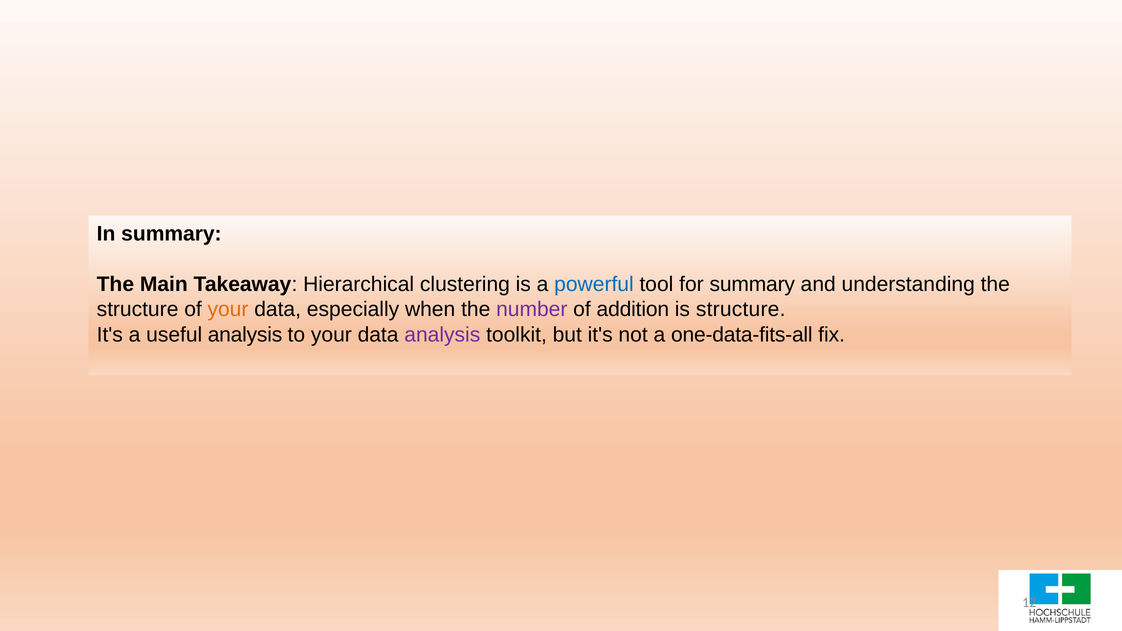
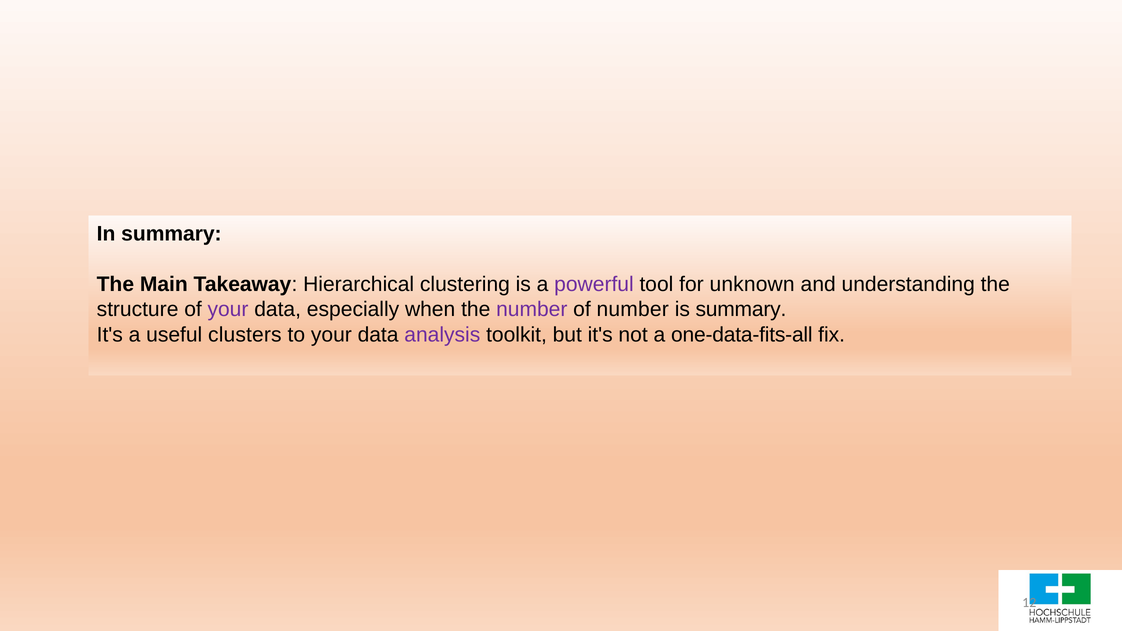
powerful colour: blue -> purple (594, 284)
for summary: summary -> unknown (752, 284)
your colour: orange -> purple (228, 310)
of addition: addition -> number (633, 310)
is structure: structure -> summary (741, 310)
useful analysis: analysis -> clusters (245, 335)
